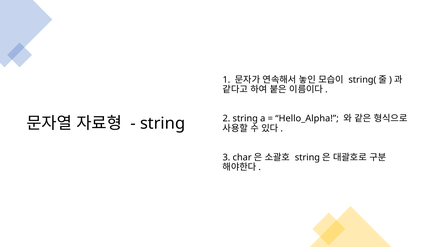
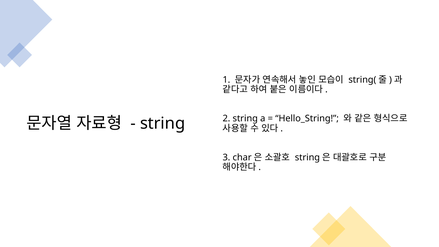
Hello_Alpha: Hello_Alpha -> Hello_String (307, 118)
